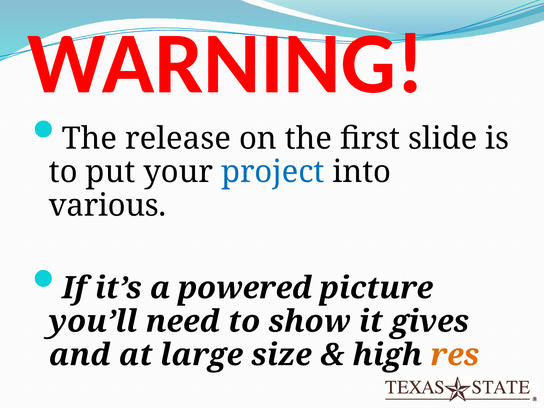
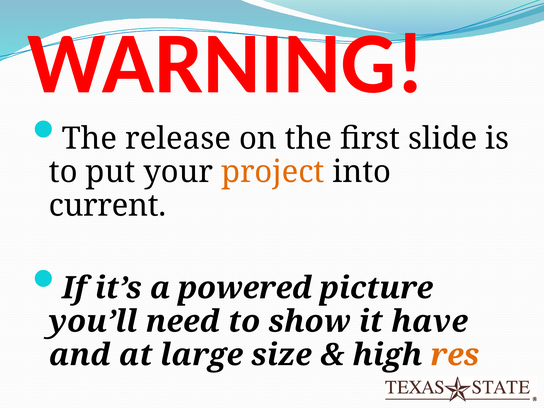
project colour: blue -> orange (273, 172)
various: various -> current (108, 205)
gives: gives -> have (430, 321)
